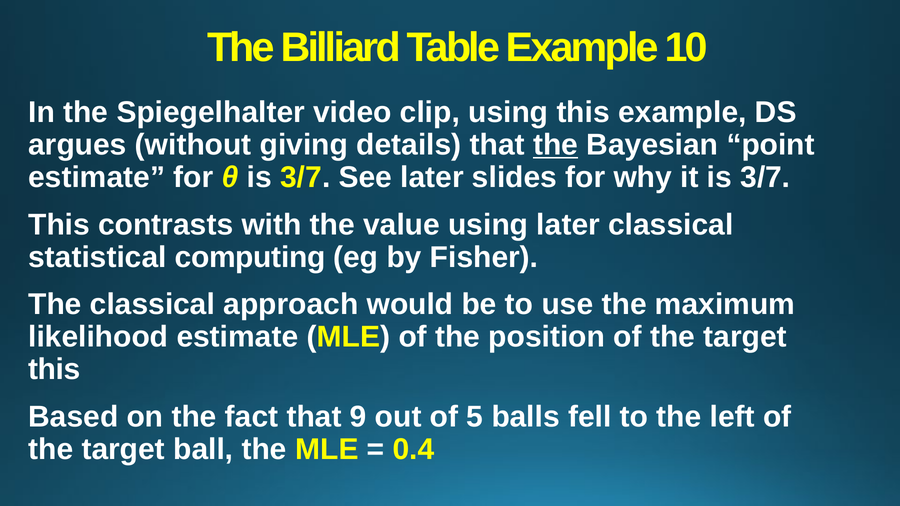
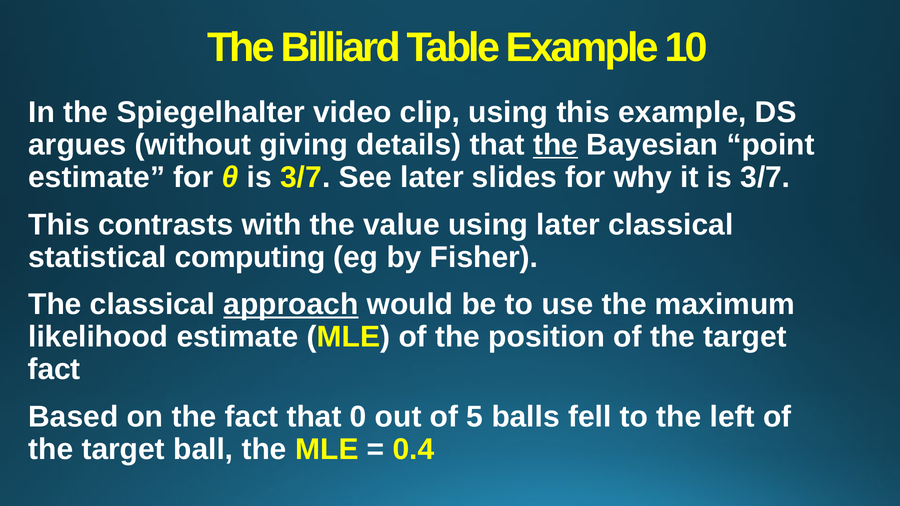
approach underline: none -> present (291, 305)
this: this -> fact (54, 370)
9: 9 -> 0 (358, 417)
